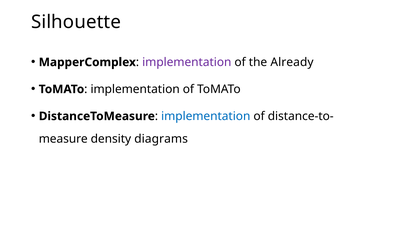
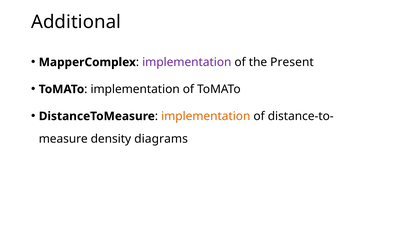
Silhouette: Silhouette -> Additional (76, 22)
Already: Already -> Present (292, 62)
implementation colour: blue -> orange (206, 116)
